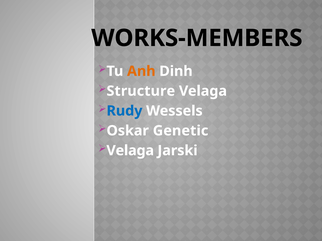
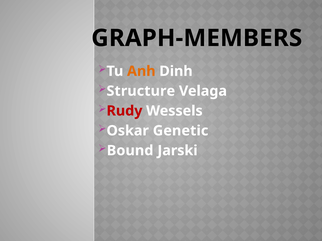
WORKS-MEMBERS: WORKS-MEMBERS -> GRAPH-MEMBERS (197, 38)
Rudy colour: blue -> red (124, 111)
Velaga: Velaga -> Bound (130, 151)
